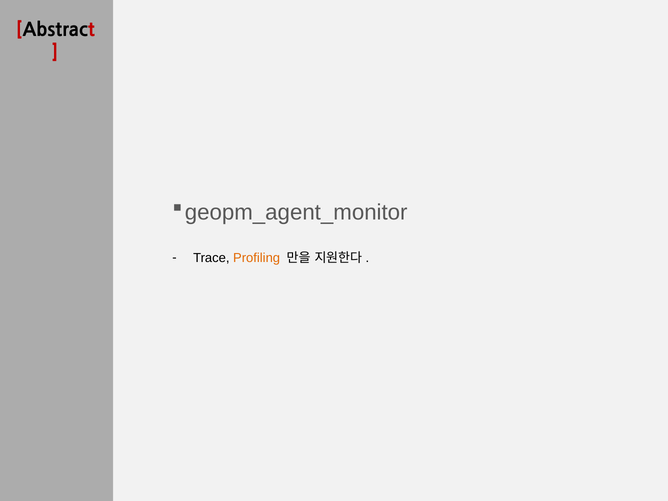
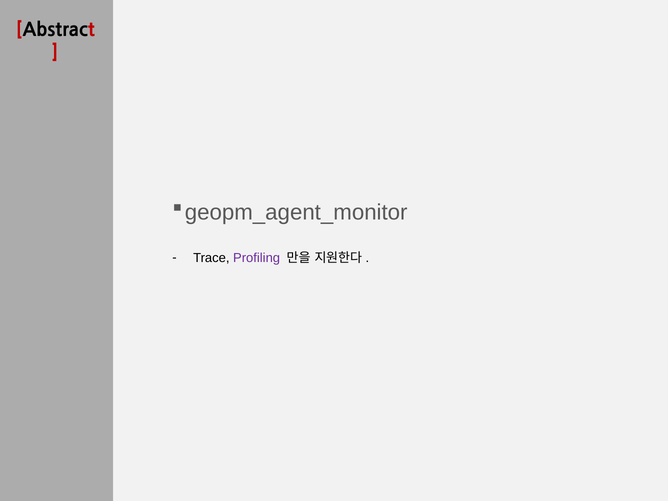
Profiling colour: orange -> purple (257, 258)
